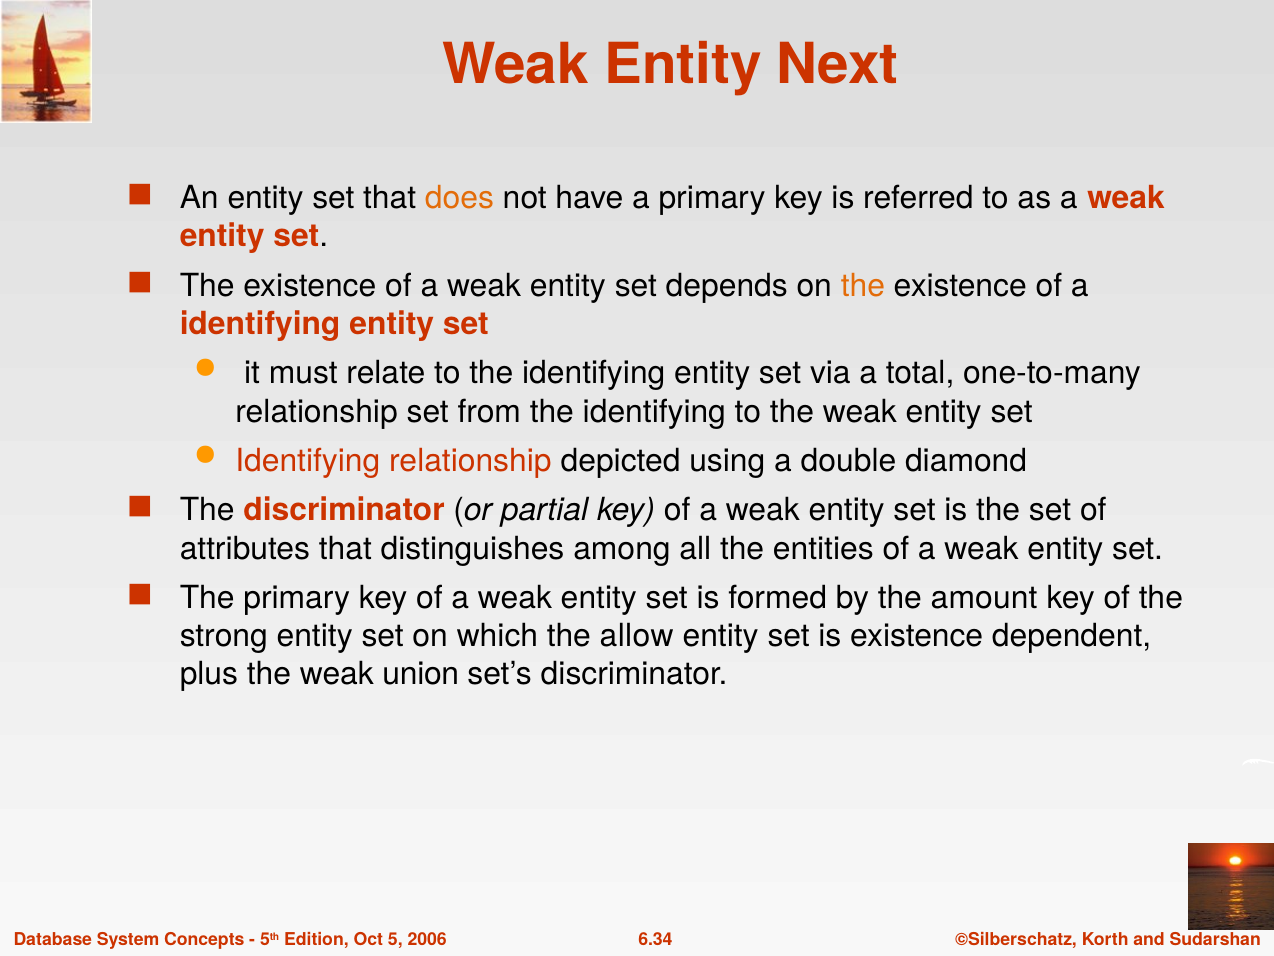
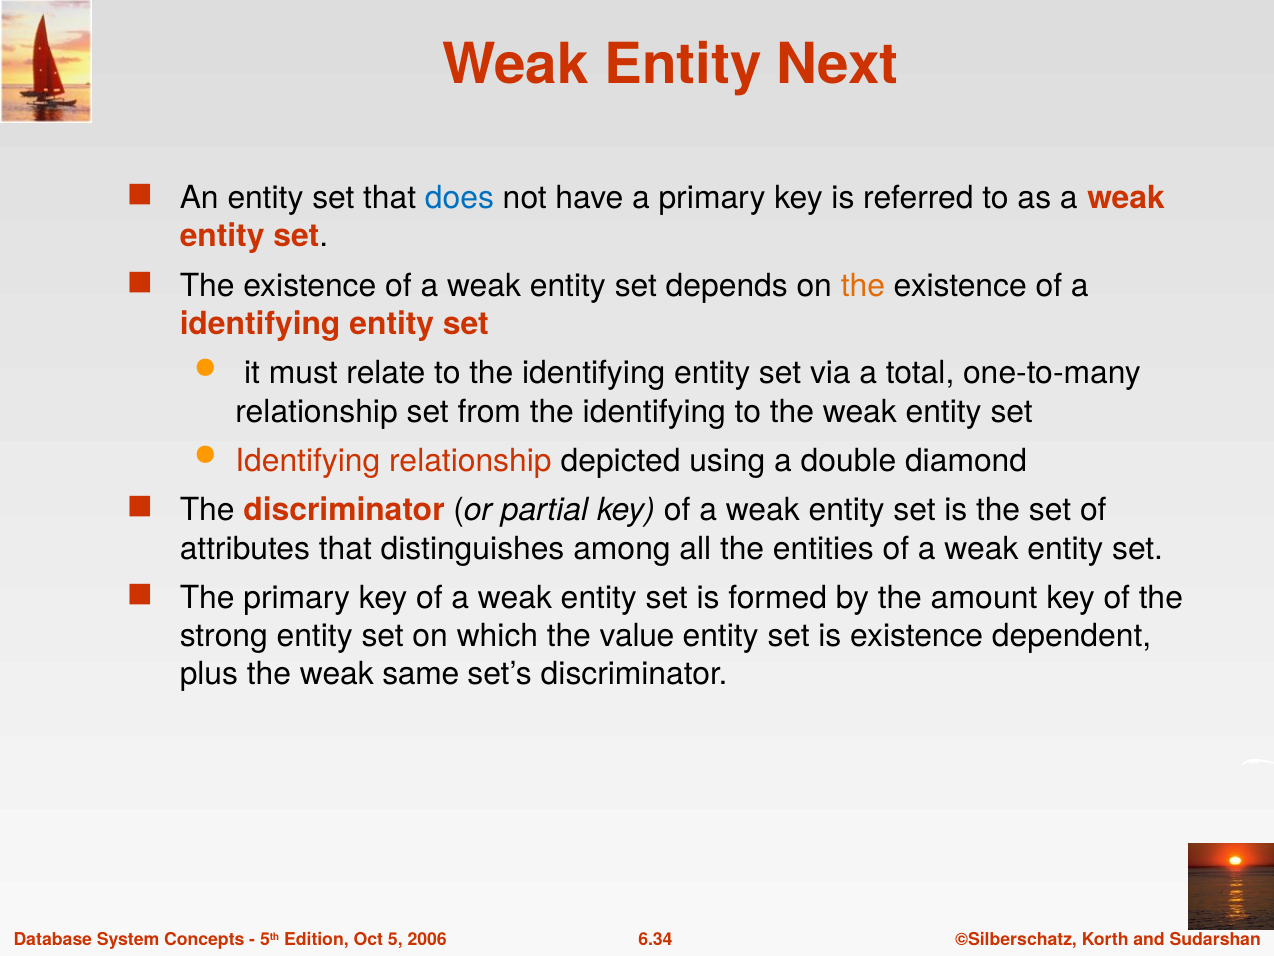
does colour: orange -> blue (459, 198)
allow: allow -> value (637, 636)
union: union -> same (421, 674)
